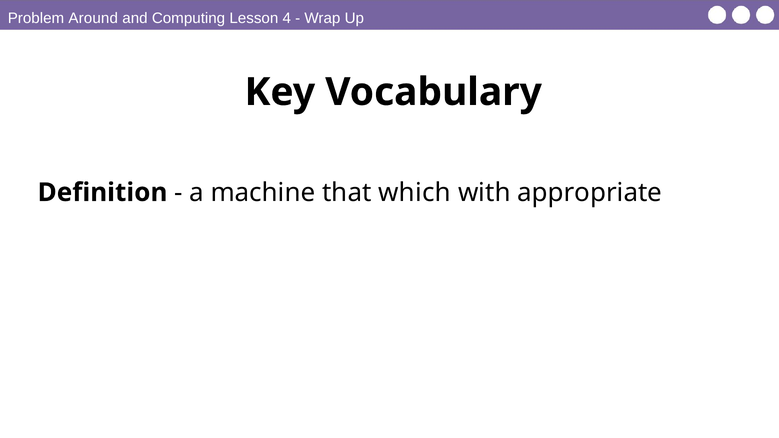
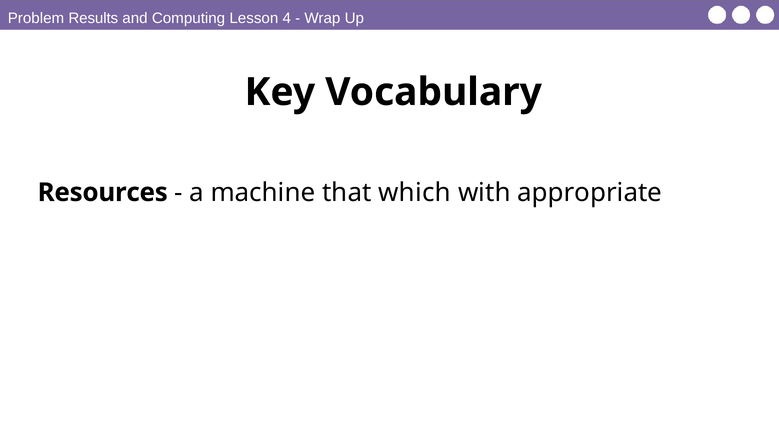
Around: Around -> Results (93, 18)
Definition: Definition -> Resources (103, 193)
